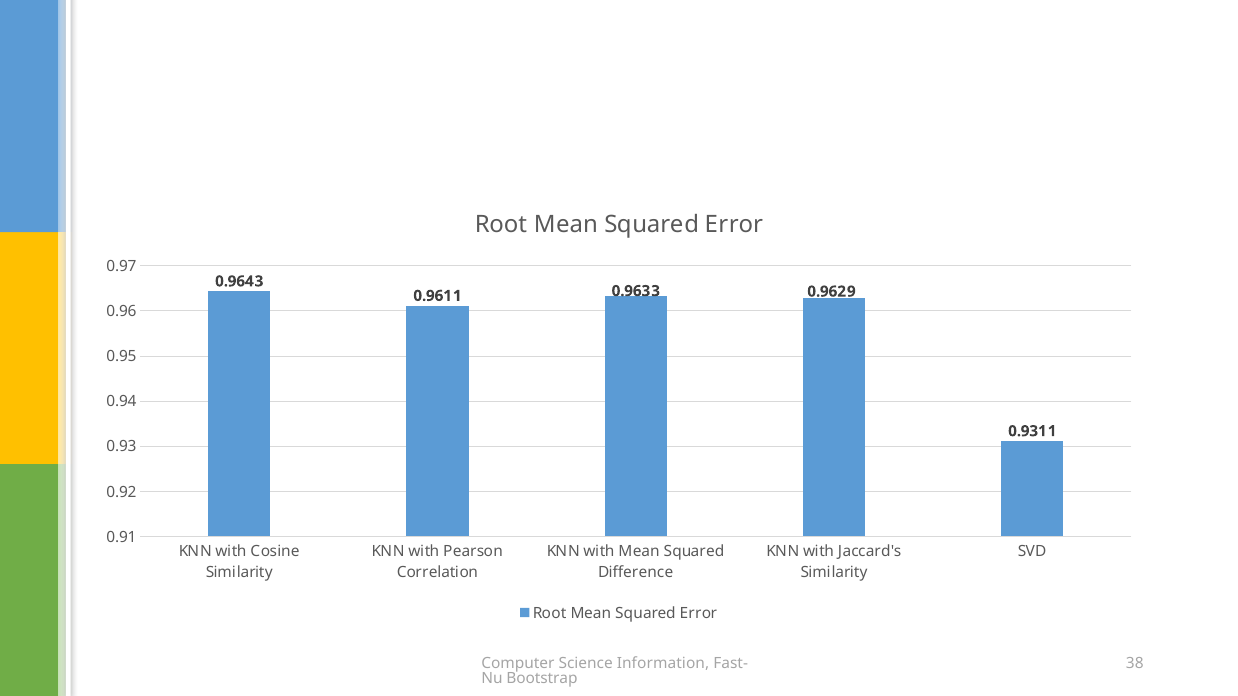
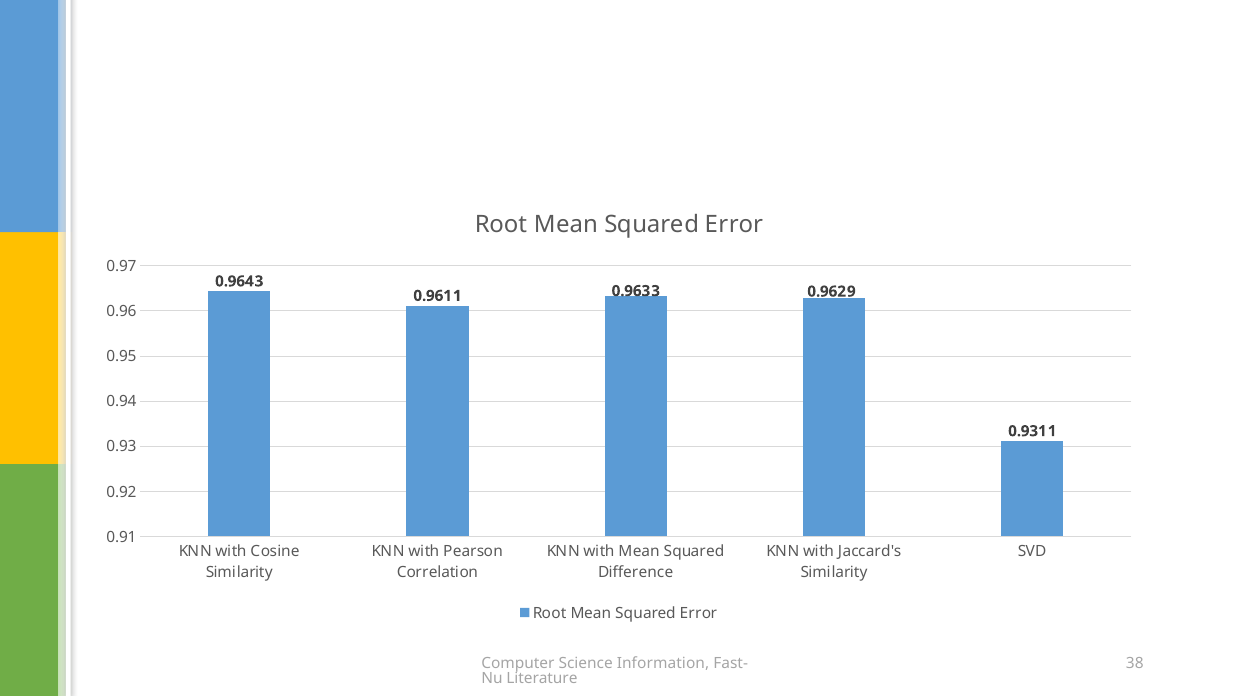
Bootstrap: Bootstrap -> Literature (542, 679)
